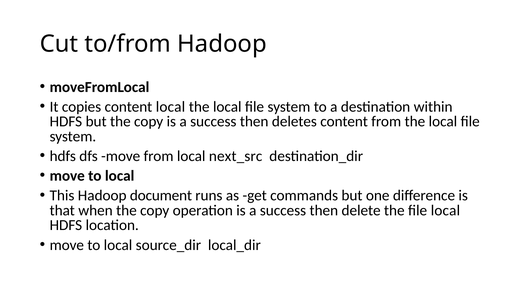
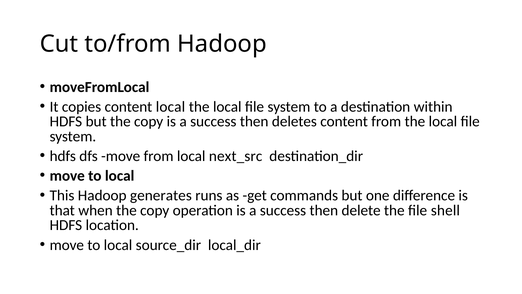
document: document -> generates (161, 195)
file local: local -> shell (445, 210)
